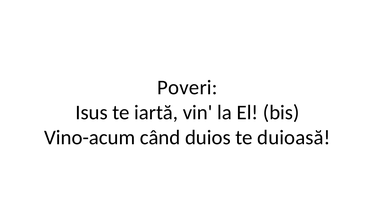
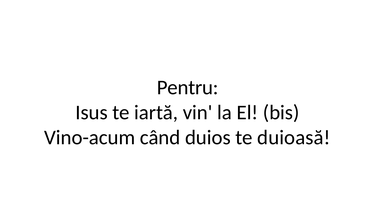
Poveri: Poveri -> Pentru (188, 88)
